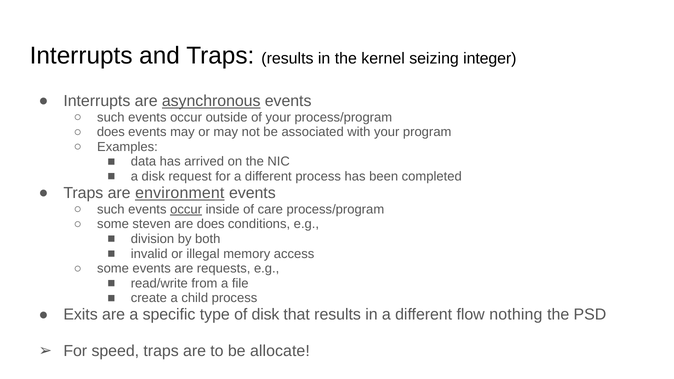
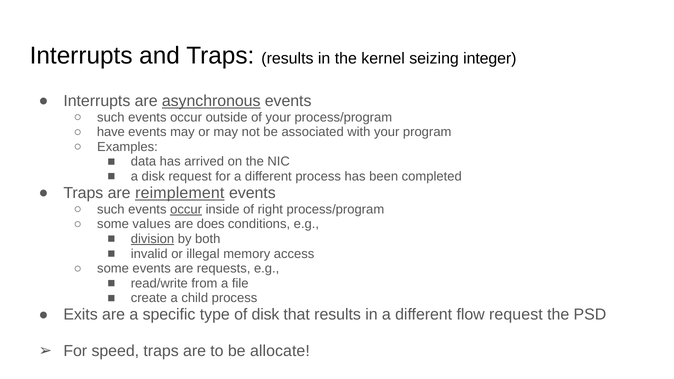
does: does -> have (111, 132)
environment: environment -> reimplement (180, 193)
care: care -> right (270, 209)
steven: steven -> values (152, 224)
division underline: none -> present (152, 239)
flow nothing: nothing -> request (516, 315)
